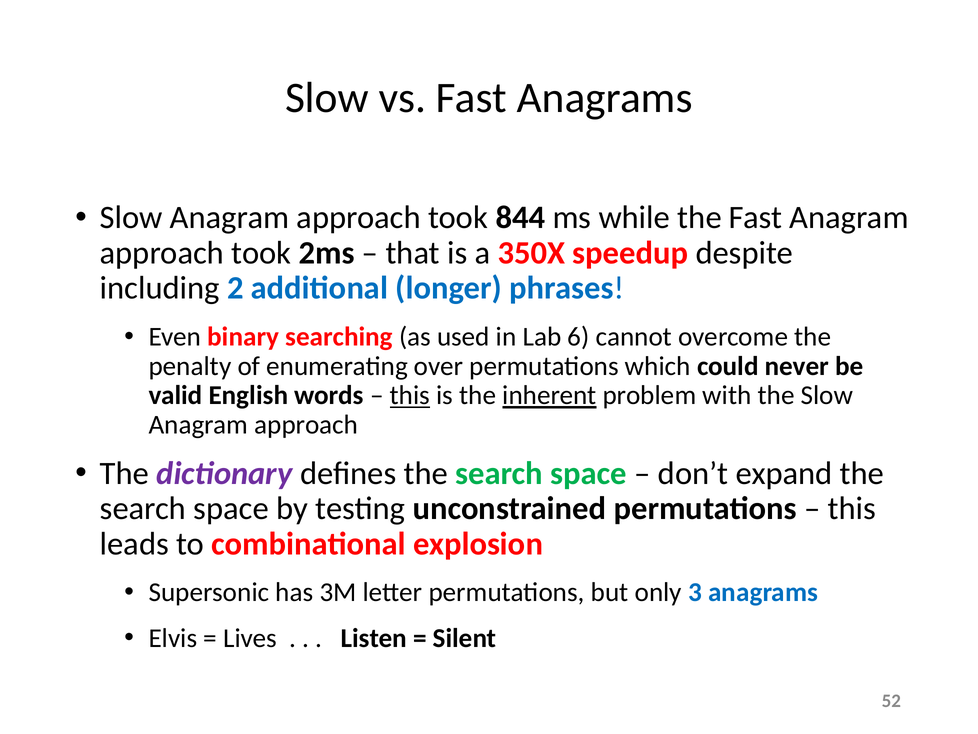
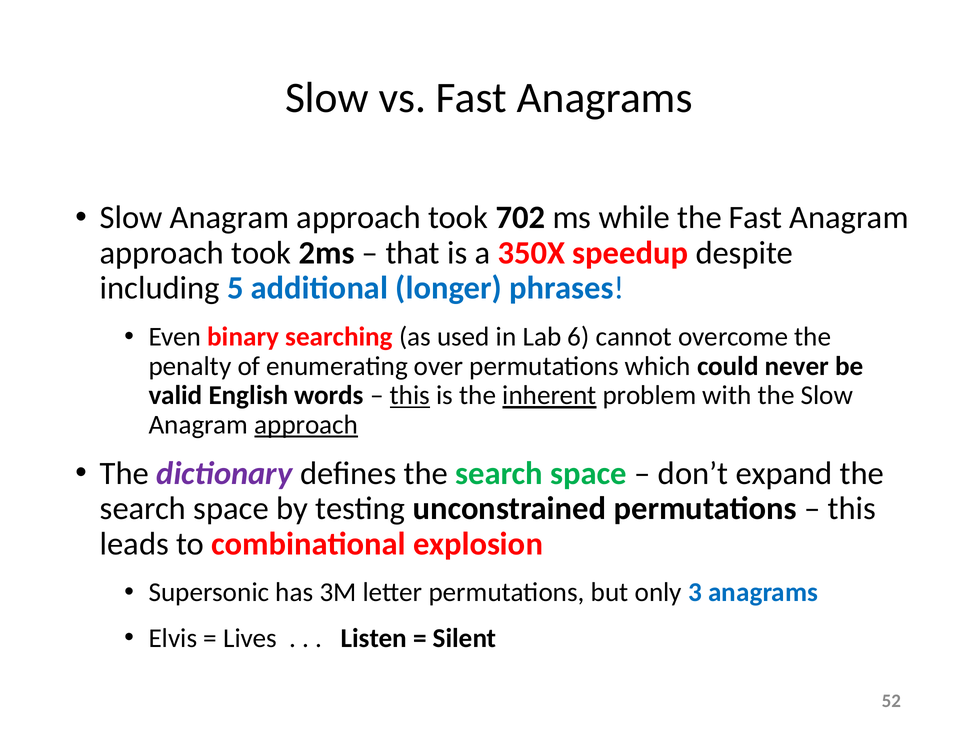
844: 844 -> 702 (520, 218)
2: 2 -> 5 (235, 288)
approach underline: none -> present (306, 425)
